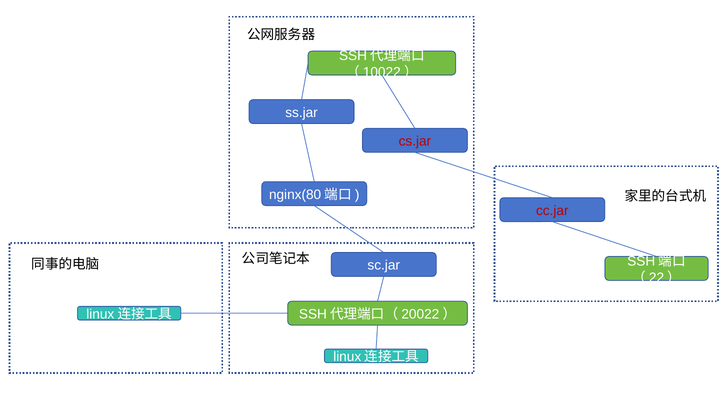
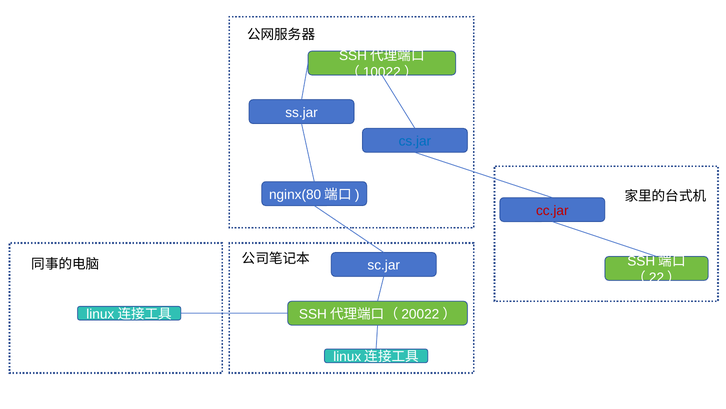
cs.jar colour: red -> blue (415, 141)
